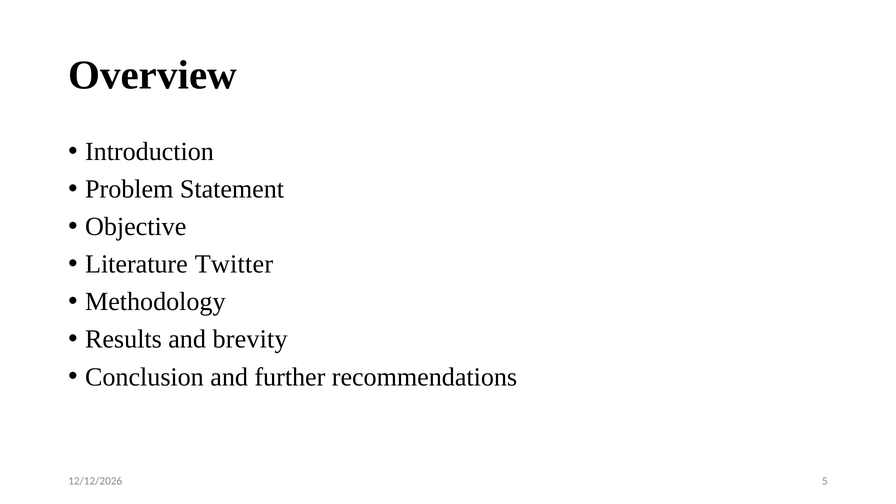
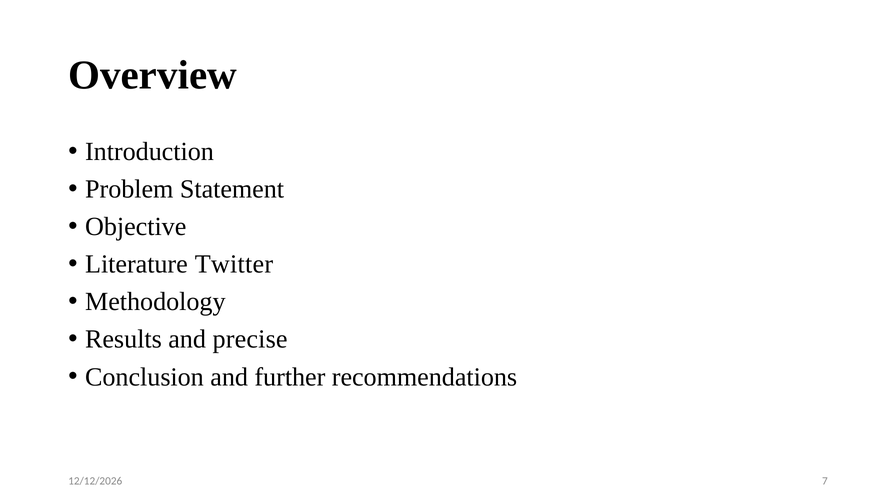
brevity: brevity -> precise (250, 339)
5: 5 -> 7 (825, 481)
